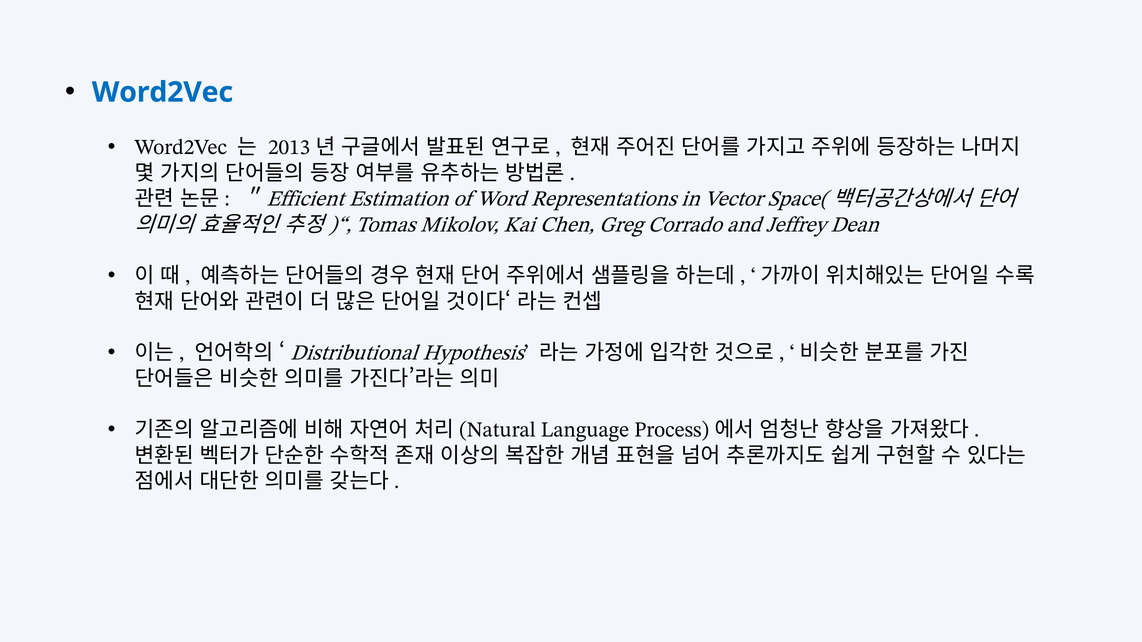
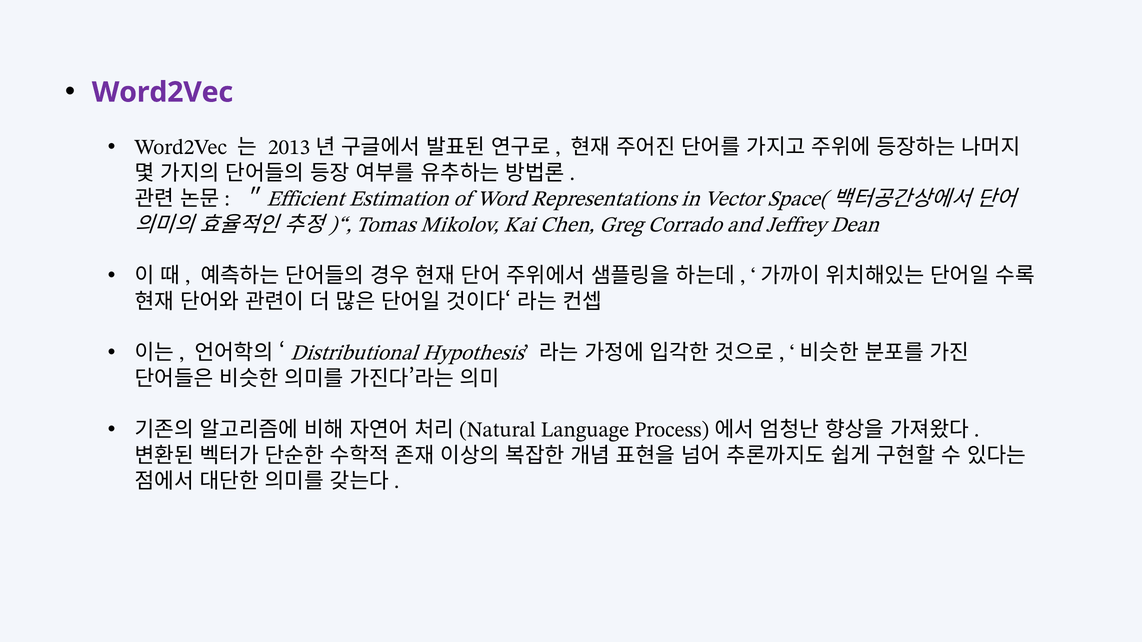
Word2Vec colour: blue -> purple (162, 92)
